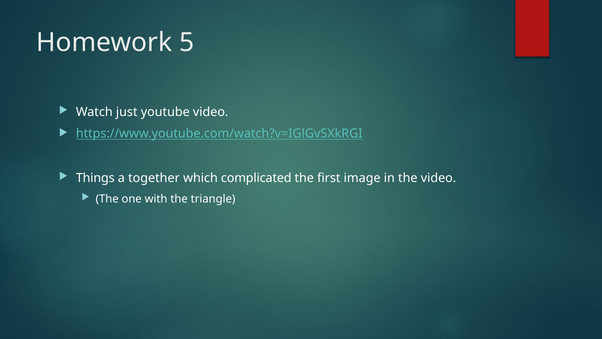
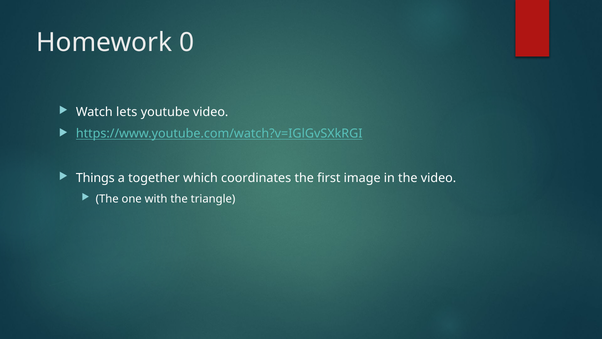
5: 5 -> 0 (187, 42)
just: just -> lets (127, 112)
complicated: complicated -> coordinates (256, 178)
